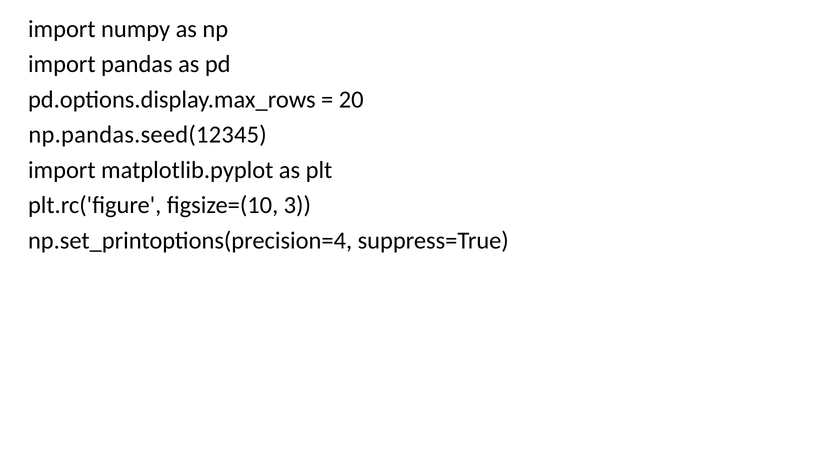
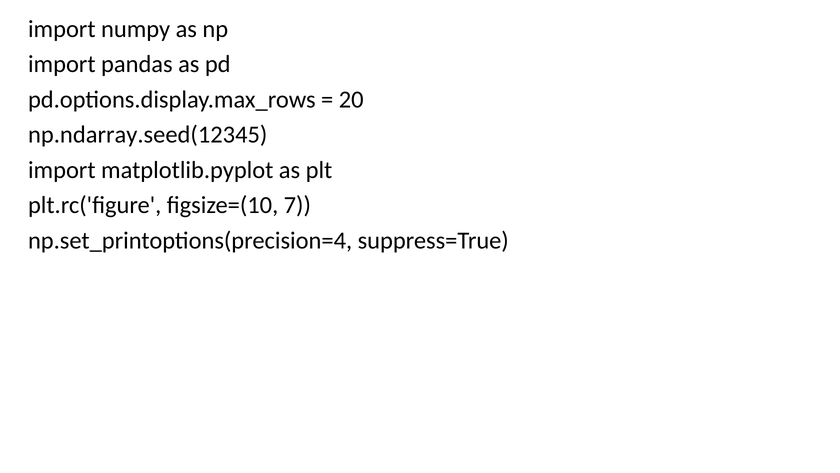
np.pandas.seed(12345: np.pandas.seed(12345 -> np.ndarray.seed(12345 (148, 135)
3: 3 -> 7 (297, 205)
